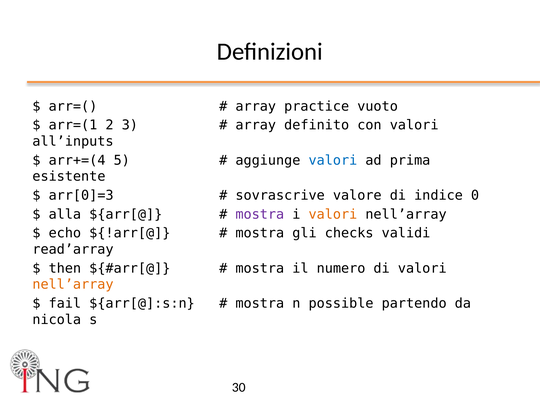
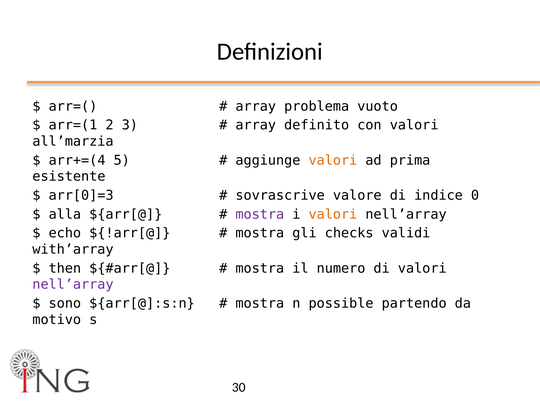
practice: practice -> problema (317, 106)
all’inputs: all’inputs -> all’marzia (73, 141)
valori colour: blue -> orange (333, 160)
read’array: read’array -> with’array (73, 249)
nell’array colour: orange -> purple (73, 284)
fail: fail -> sono (65, 303)
nicola: nicola -> motivo (57, 320)
